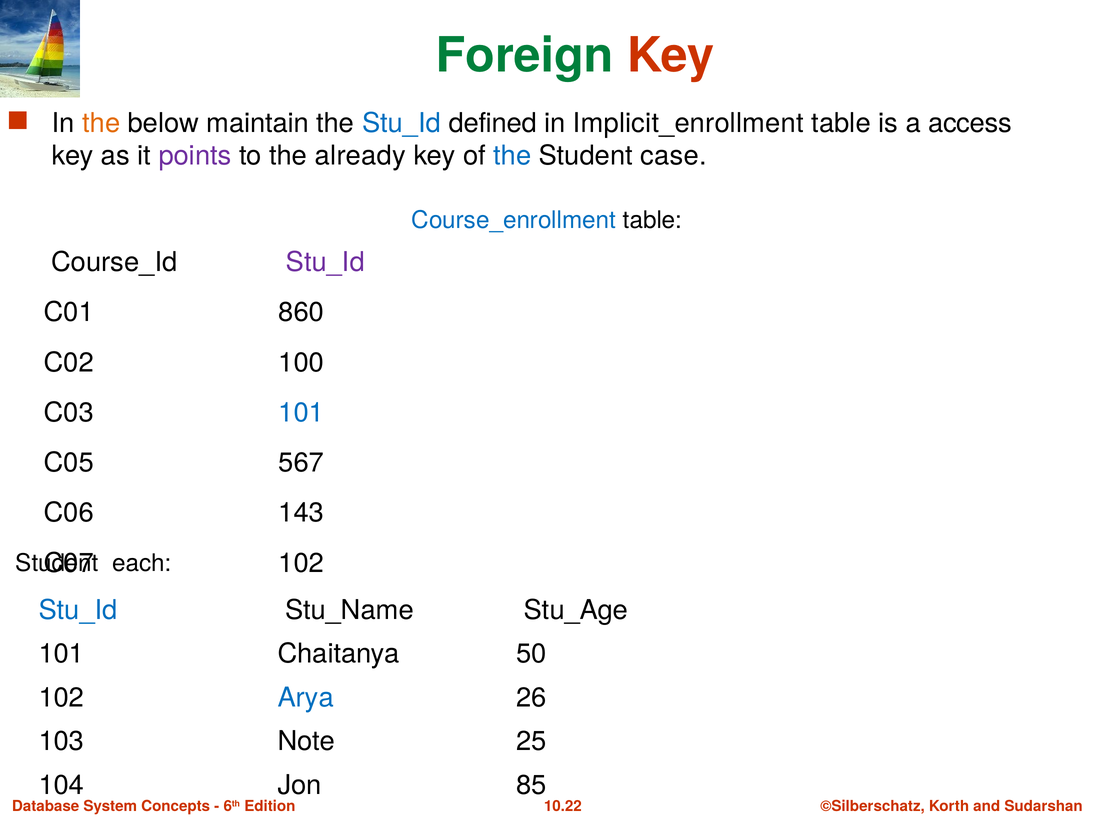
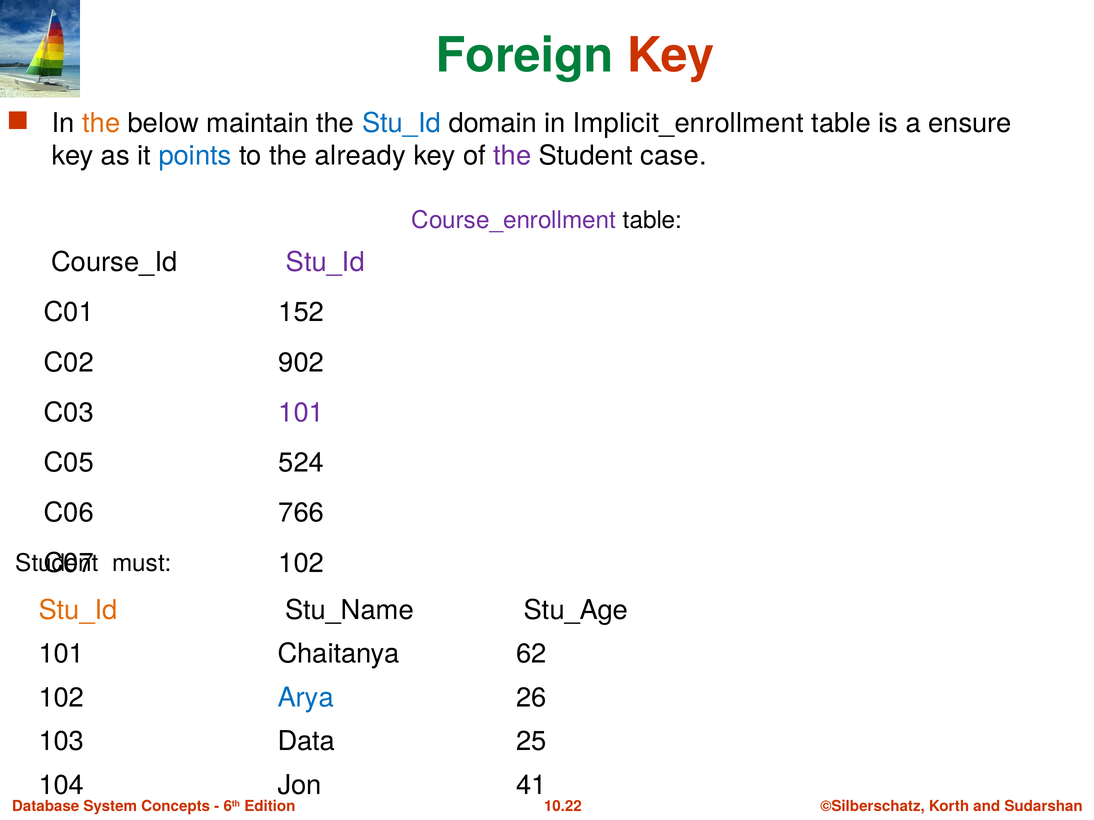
defined: defined -> domain (493, 123)
access: access -> ensure (970, 123)
points colour: purple -> blue (195, 156)
the colour: blue -> purple (512, 156)
Course_enrollment colour: blue -> purple (514, 220)
860: 860 -> 152 (301, 313)
100: 100 -> 902 (301, 363)
101 colour: blue -> purple (301, 413)
567: 567 -> 524 (301, 463)
143: 143 -> 766 (301, 513)
each: each -> must (142, 564)
Stu_Id colour: blue -> orange (78, 610)
50: 50 -> 62 (532, 654)
Note: Note -> Data (306, 742)
85: 85 -> 41 (532, 786)
